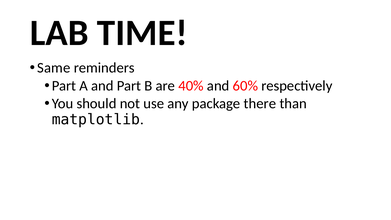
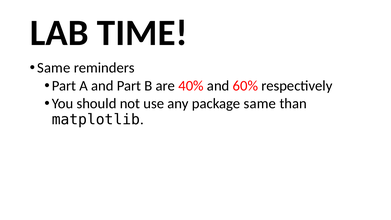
package there: there -> same (260, 104)
